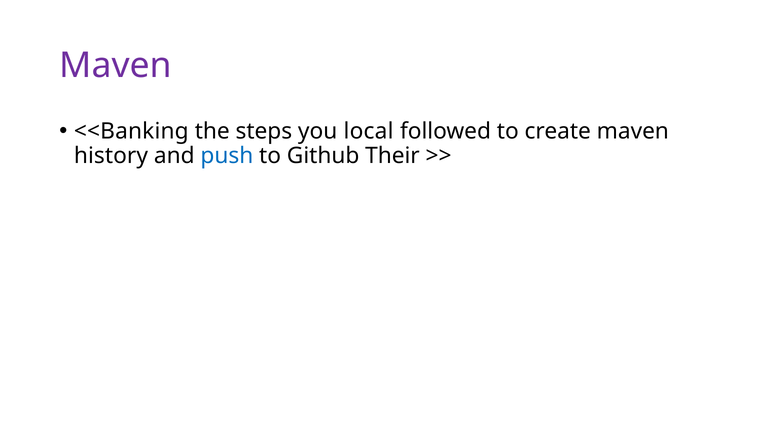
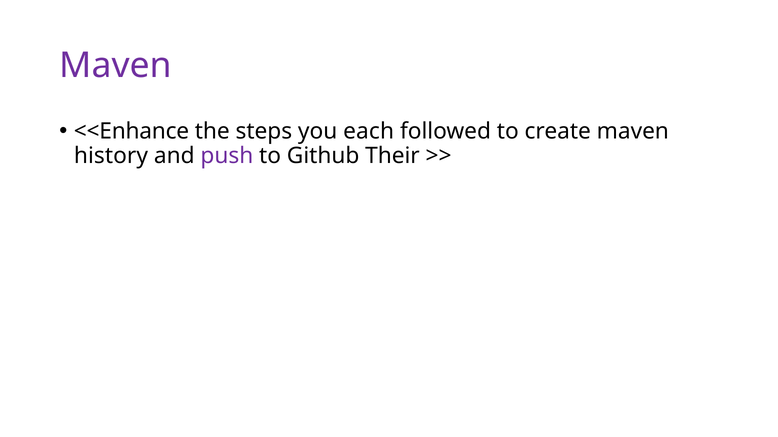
<<Banking: <<Banking -> <<Enhance (131, 132)
local: local -> each (369, 132)
push colour: blue -> purple (227, 156)
